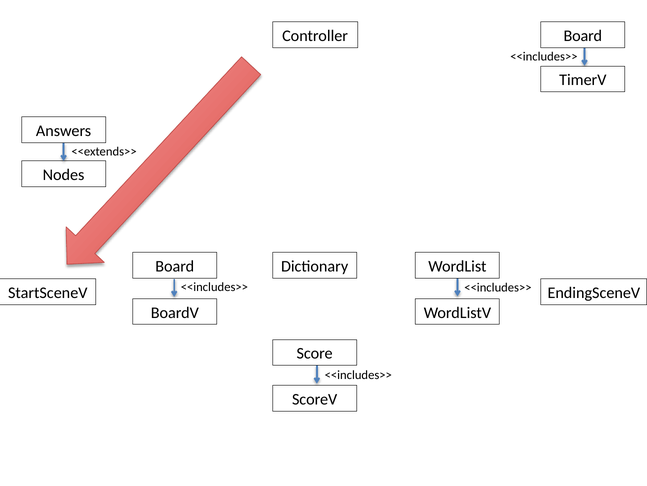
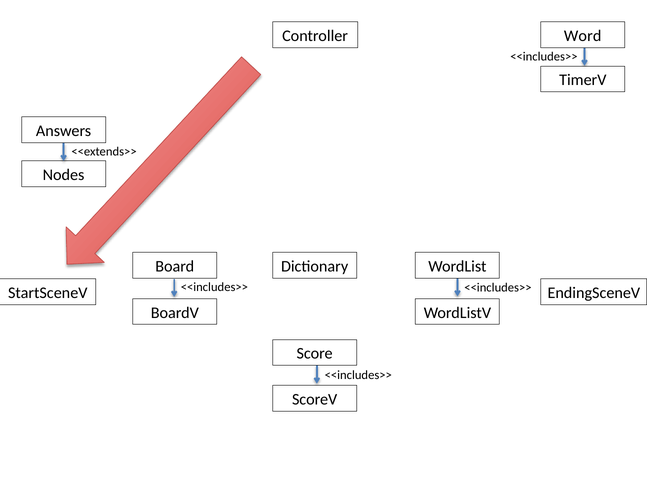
Board: Board -> Word (583, 36)
